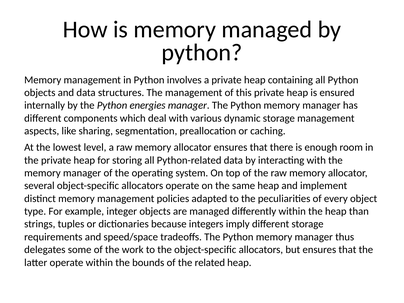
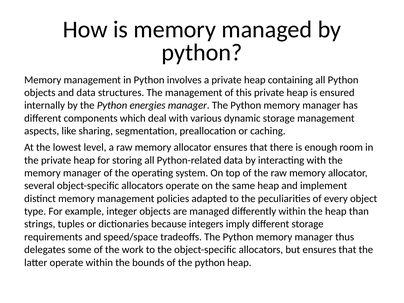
of the related: related -> python (210, 262)
